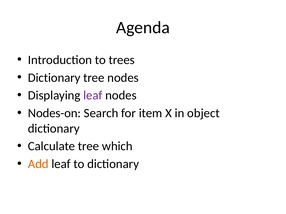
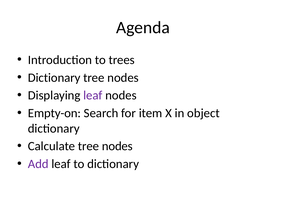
Nodes-on: Nodes-on -> Empty-on (54, 113)
Calculate tree which: which -> nodes (117, 147)
Add colour: orange -> purple (38, 164)
